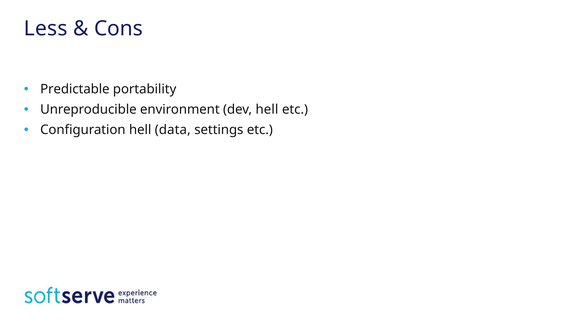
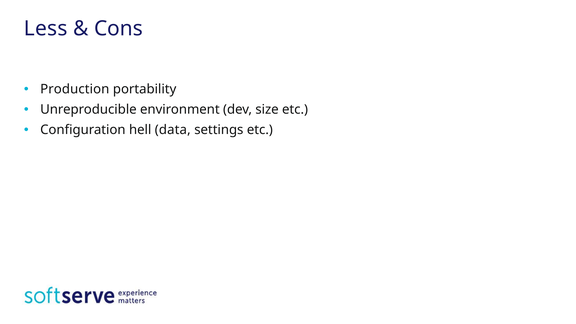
Predictable: Predictable -> Production (75, 89)
dev hell: hell -> size (267, 110)
